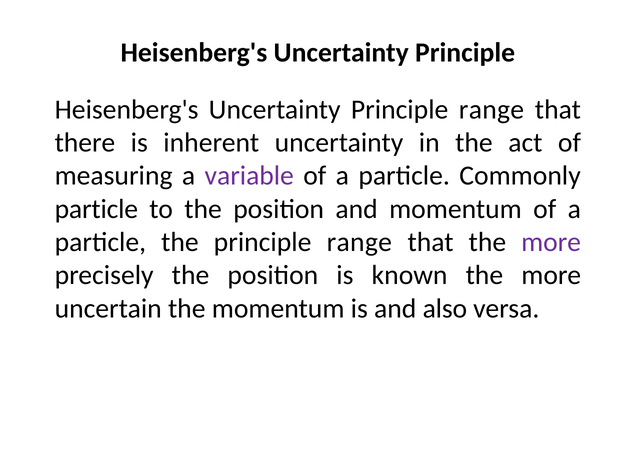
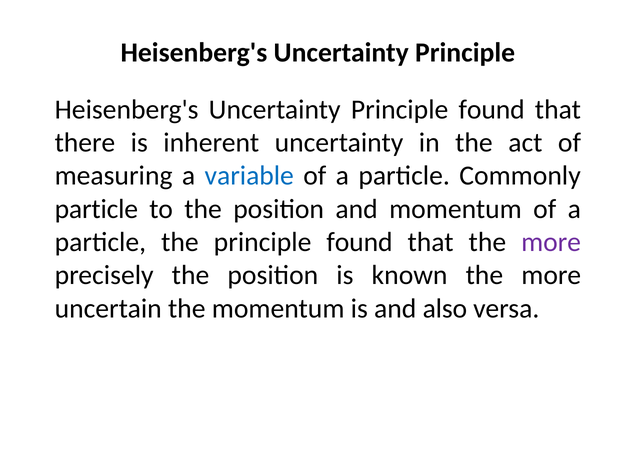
Uncertainty Principle range: range -> found (492, 110)
variable colour: purple -> blue (249, 176)
the principle range: range -> found (360, 242)
